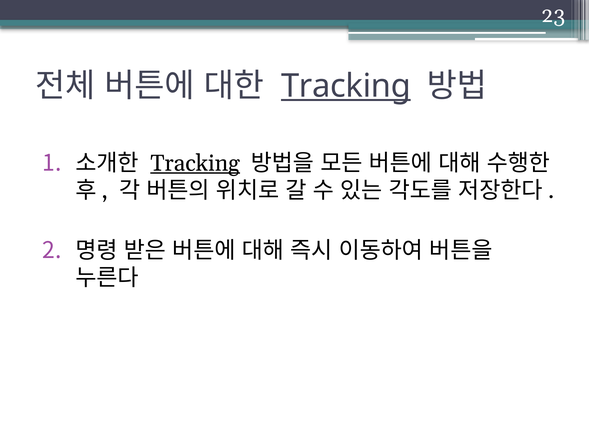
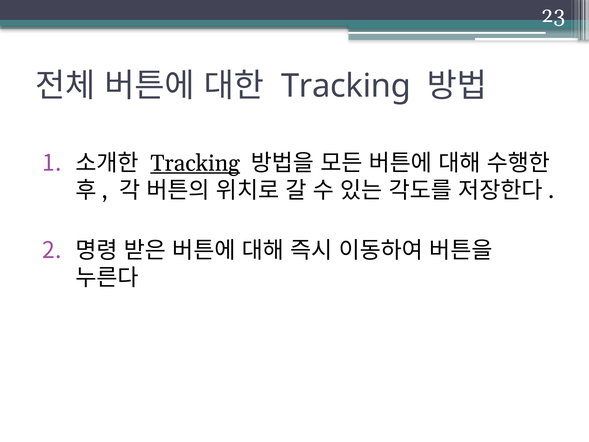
Tracking underline: present -> none (346, 86)
